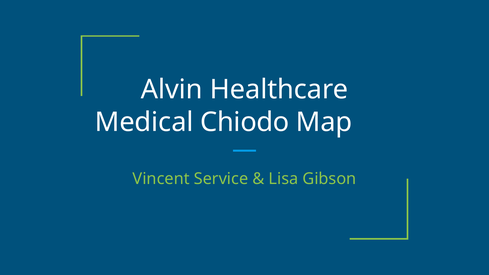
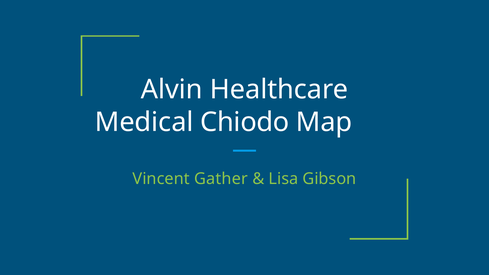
Service: Service -> Gather (221, 179)
